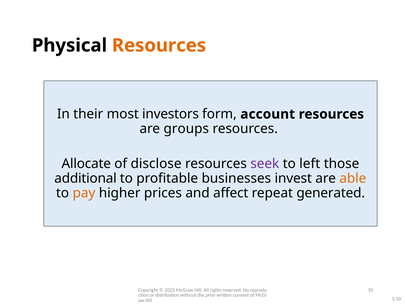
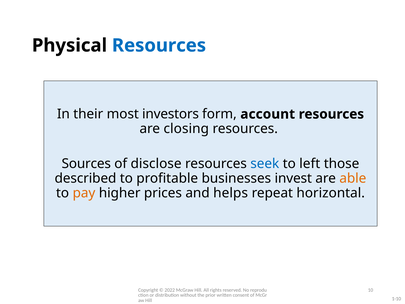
Resources colour: orange -> blue (159, 45)
groups: groups -> closing (186, 129)
Allocate: Allocate -> Sources (86, 164)
seek colour: purple -> blue (265, 164)
additional: additional -> described (85, 178)
affect: affect -> helps (231, 193)
generated: generated -> horizontal (331, 193)
